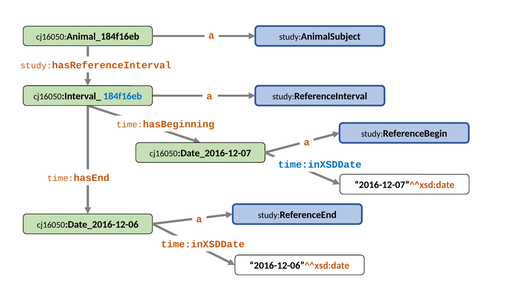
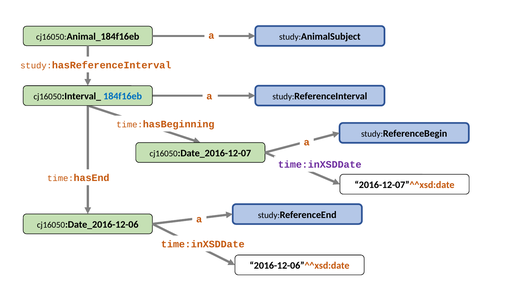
time:inXSDDate colour: blue -> purple (320, 165)
